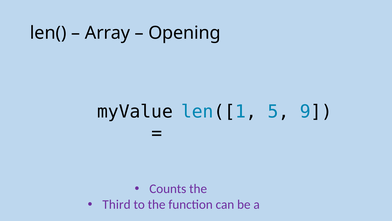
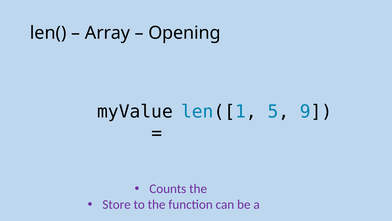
Third: Third -> Store (117, 204)
